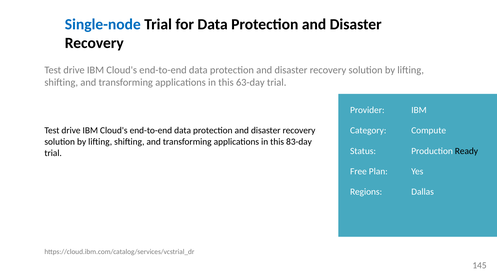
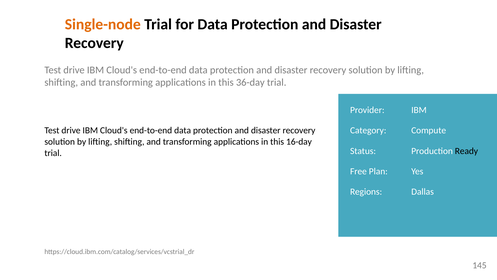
Single-node colour: blue -> orange (103, 24)
63-day: 63-day -> 36-day (250, 82)
83-day: 83-day -> 16-day (299, 142)
